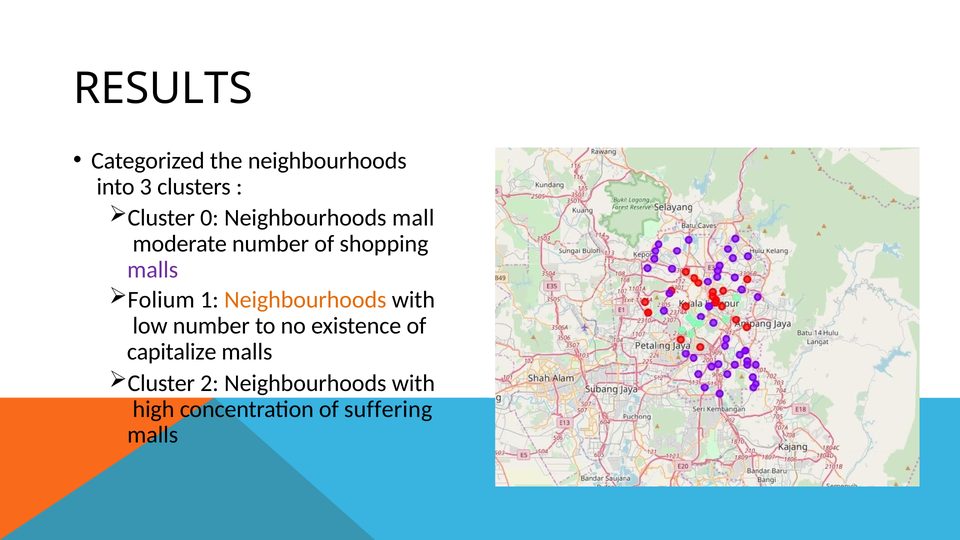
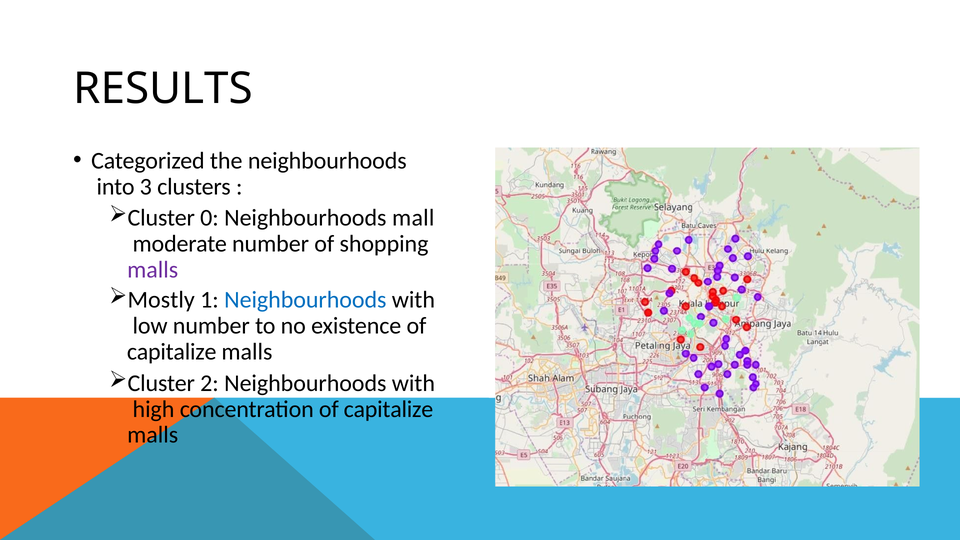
Folium: Folium -> Mostly (161, 300)
Neighbourhoods colour: orange -> blue (305, 300)
concentration of suffering: suffering -> capitalize (388, 409)
